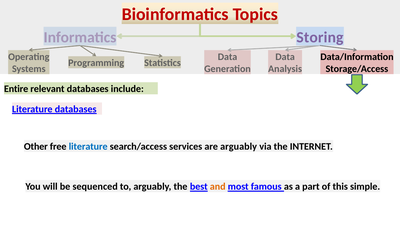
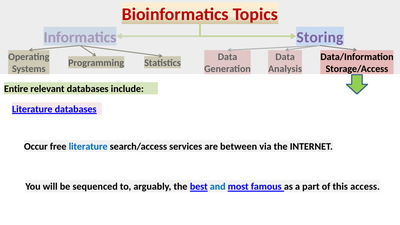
Other: Other -> Occur (36, 147)
are arguably: arguably -> between (239, 147)
and colour: orange -> blue (218, 187)
simple: simple -> access (365, 187)
